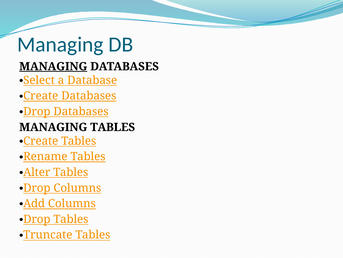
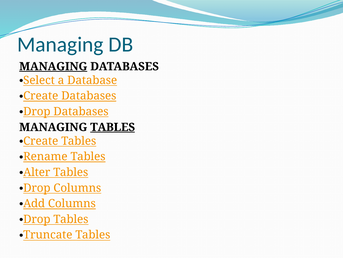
TABLES underline: none -> present (113, 127)
